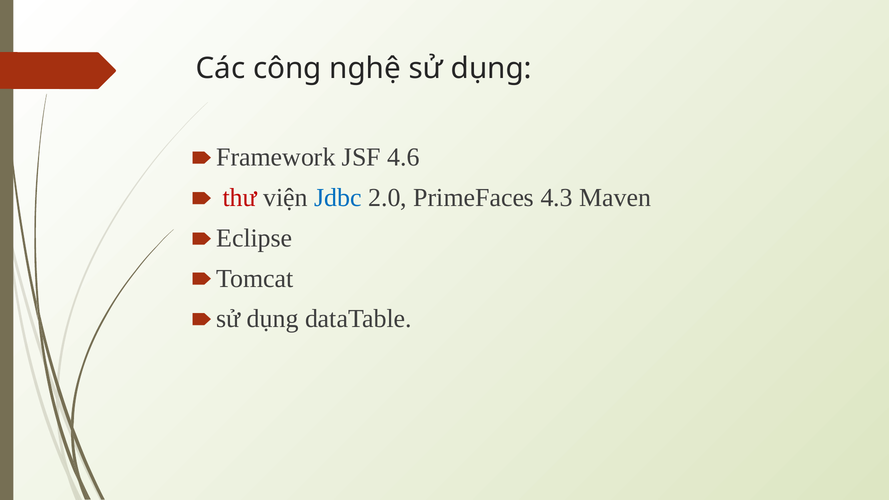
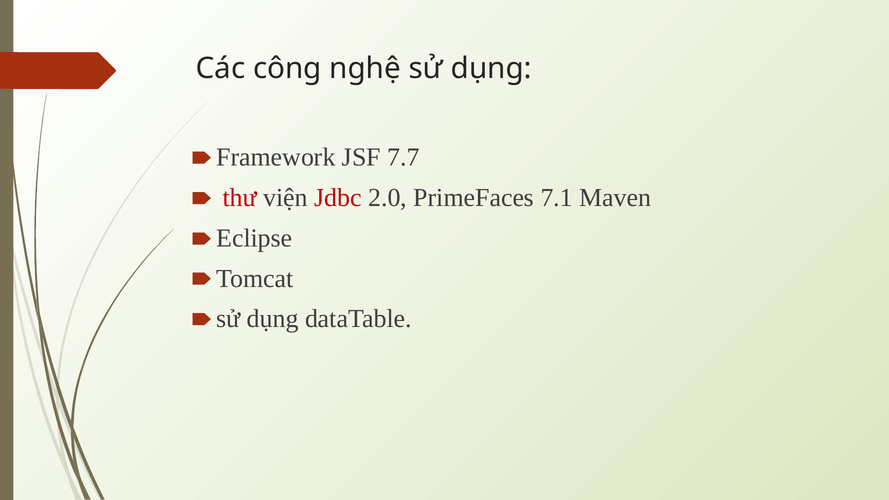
4.6: 4.6 -> 7.7 (403, 157)
Jdbc colour: blue -> red (338, 198)
4.3: 4.3 -> 7.1 (557, 198)
